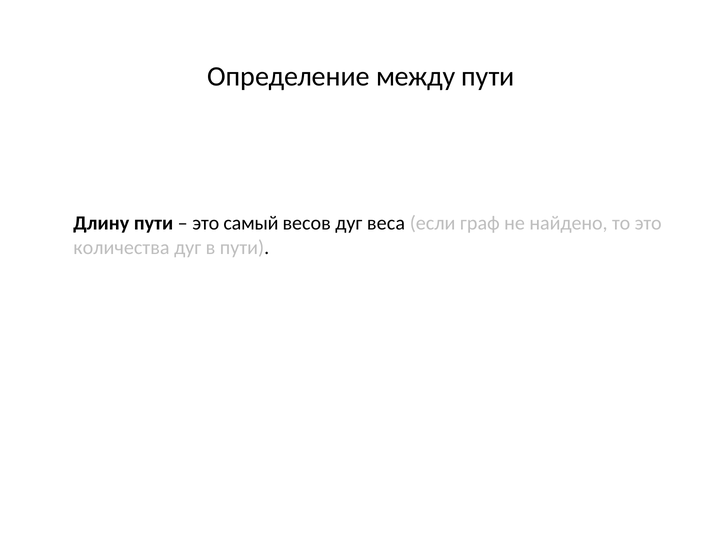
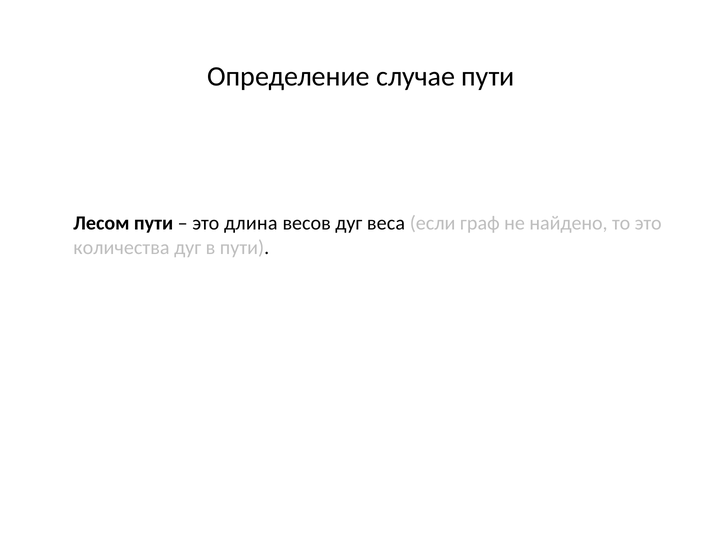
между: между -> случае (416, 76)
Длину: Длину -> Лесом (101, 223)
самый: самый -> длина (251, 223)
